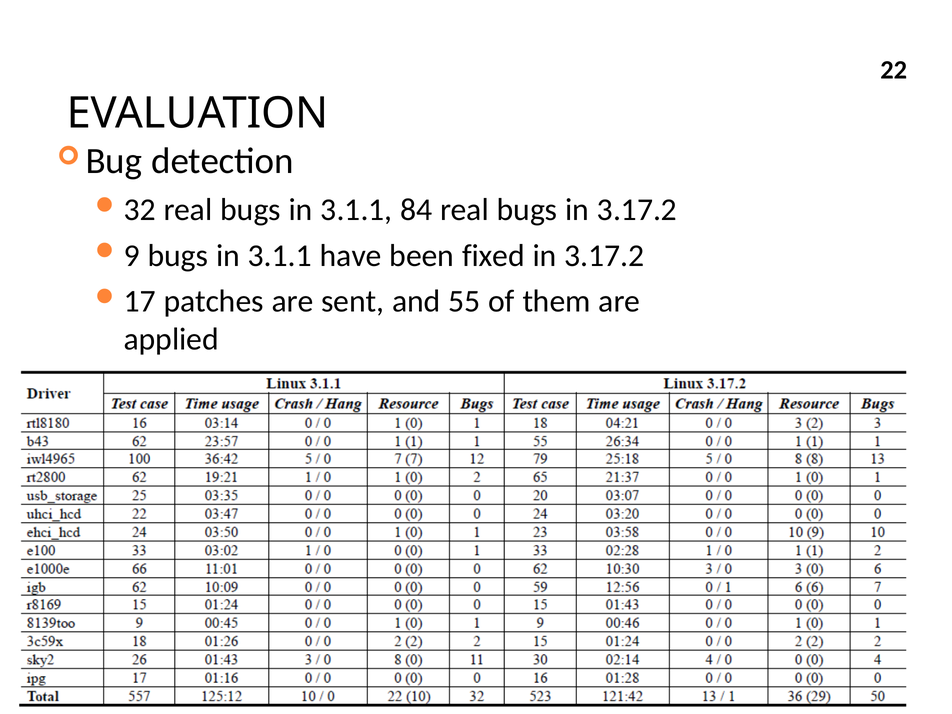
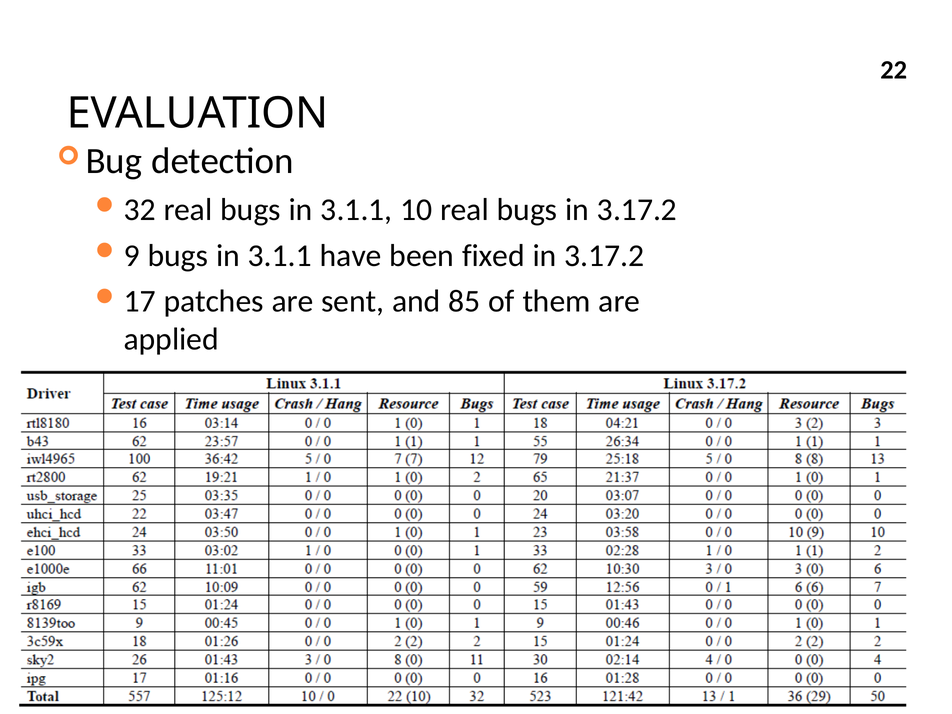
84: 84 -> 10 (416, 210)
55: 55 -> 85 (464, 301)
